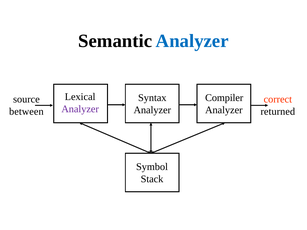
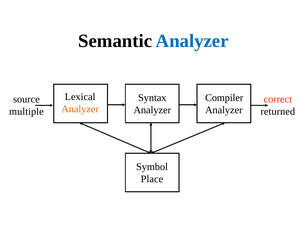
Analyzer colour: purple -> orange (80, 109)
between: between -> multiple (26, 112)
Stack: Stack -> Place (152, 179)
